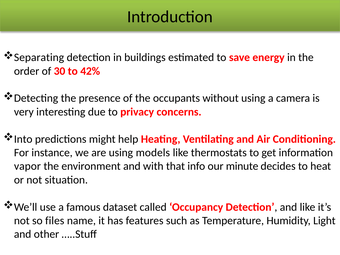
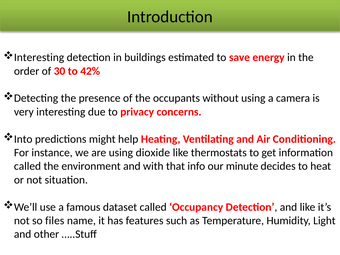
Separating: Separating -> Interesting (39, 57)
models: models -> dioxide (153, 153)
vapor: vapor -> called (27, 166)
